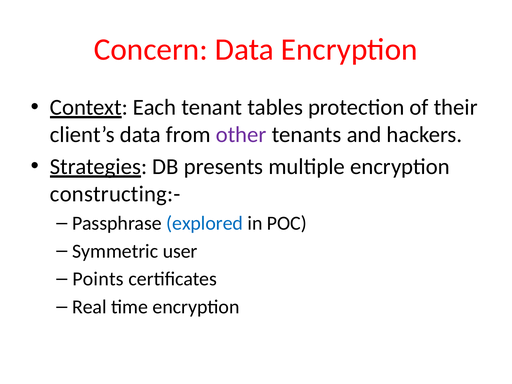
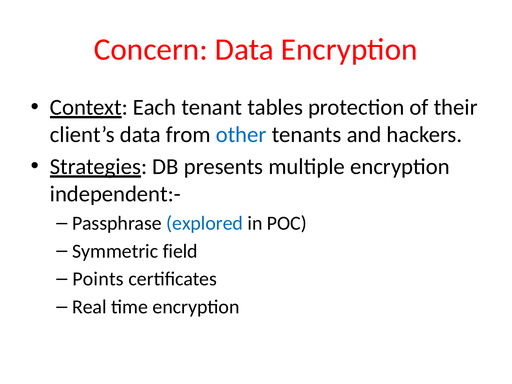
other colour: purple -> blue (241, 135)
constructing:-: constructing:- -> independent:- (115, 194)
user: user -> field (180, 251)
